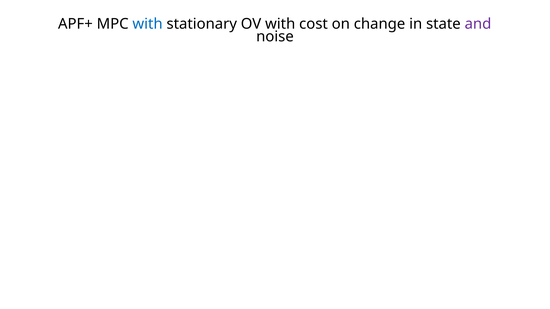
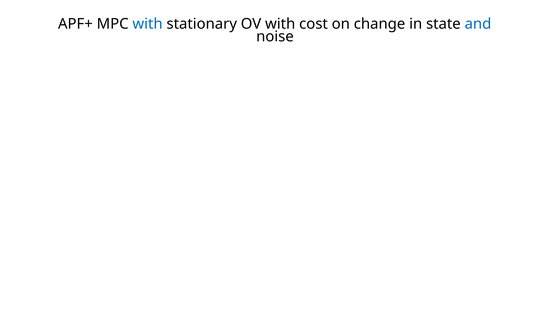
and colour: purple -> blue (478, 24)
